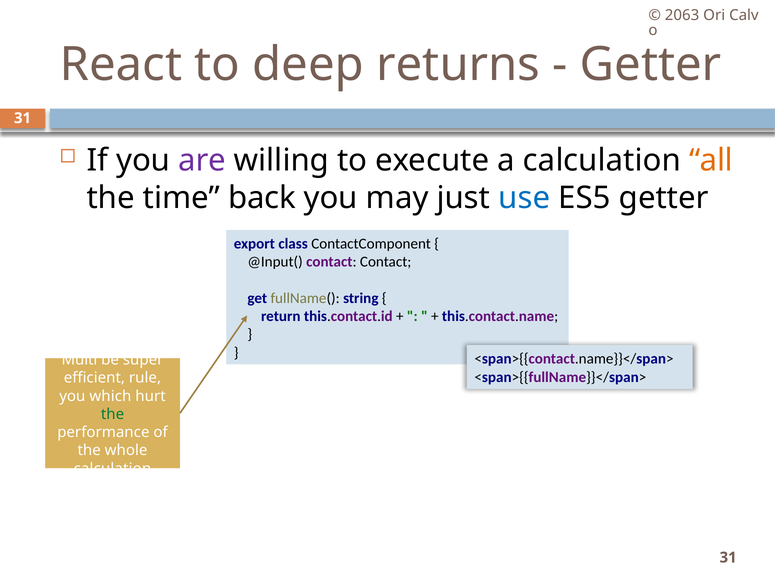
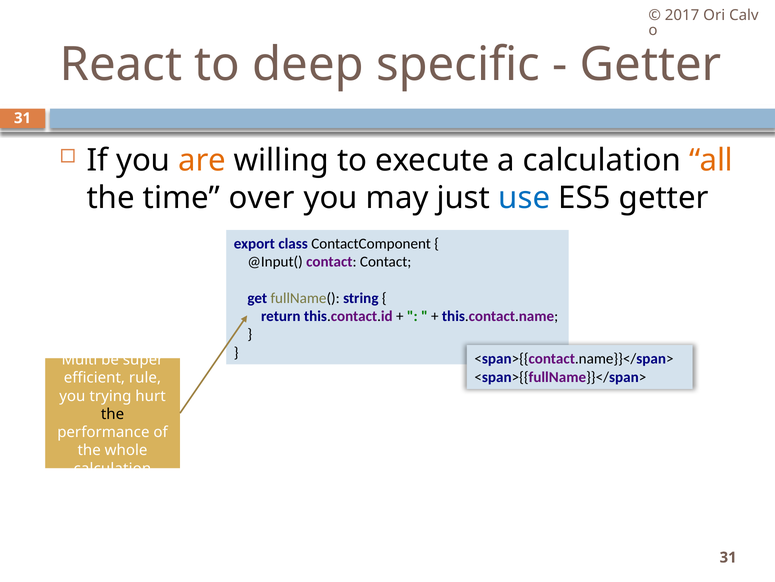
2063: 2063 -> 2017 (682, 15)
returns: returns -> specific (458, 65)
are colour: purple -> orange (202, 160)
back: back -> over (262, 198)
which: which -> trying (110, 396)
the colour: green -> black (113, 414)
